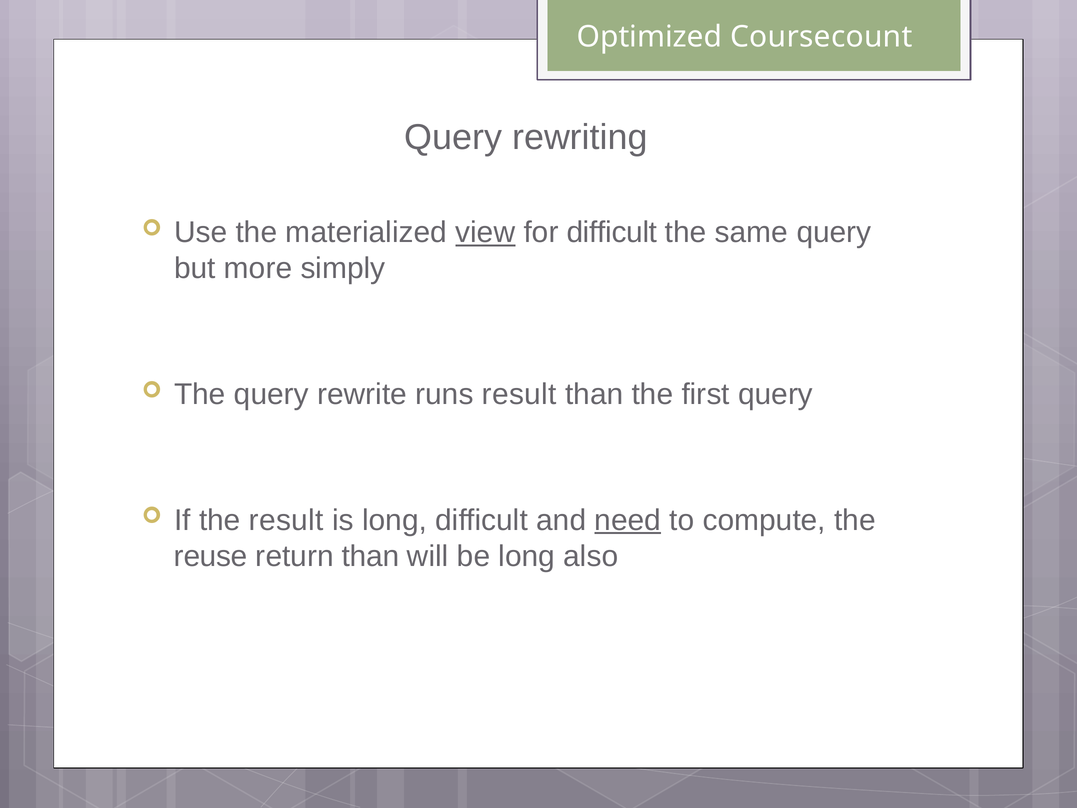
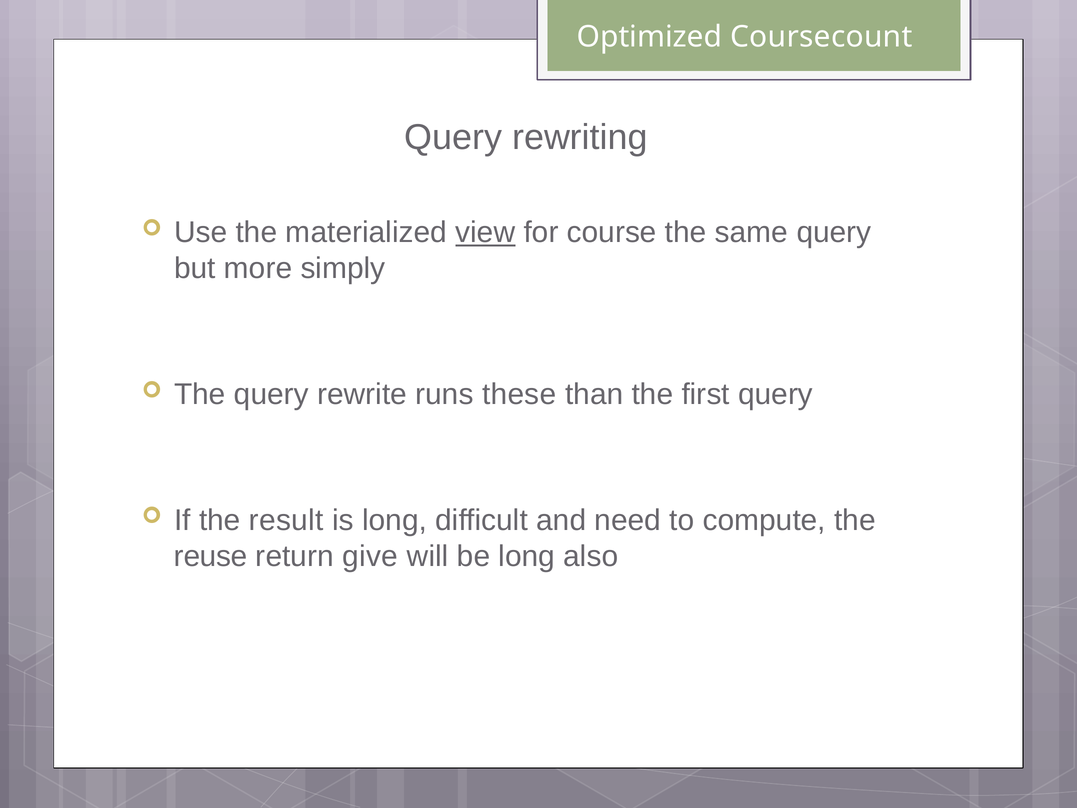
for difficult: difficult -> course (612, 232)
runs result: result -> these (519, 394)
need underline: present -> none (628, 520)
return than: than -> give (370, 556)
